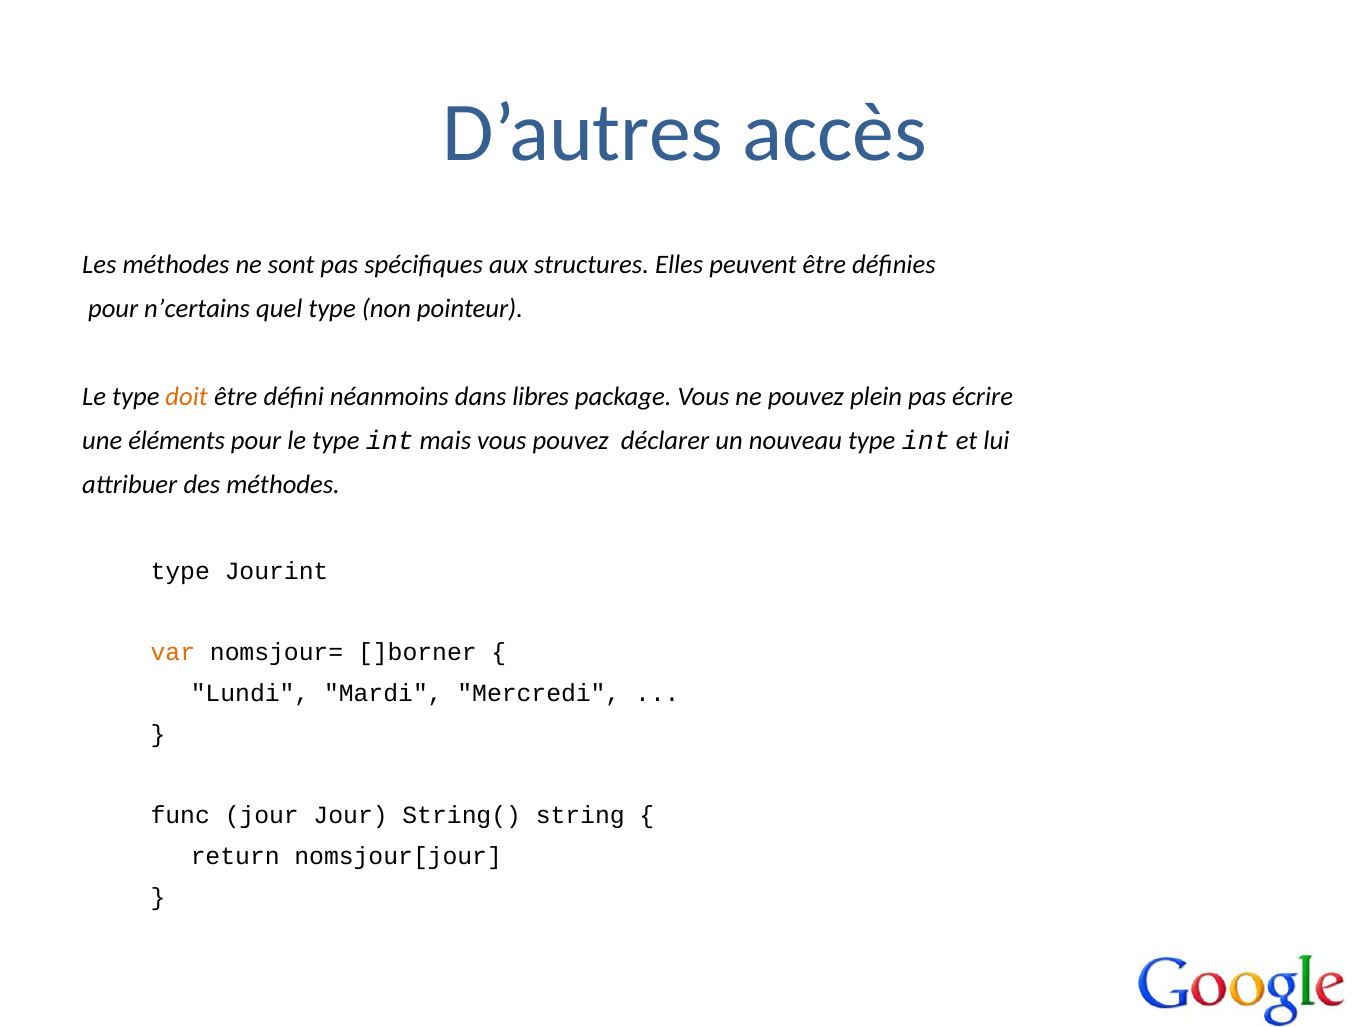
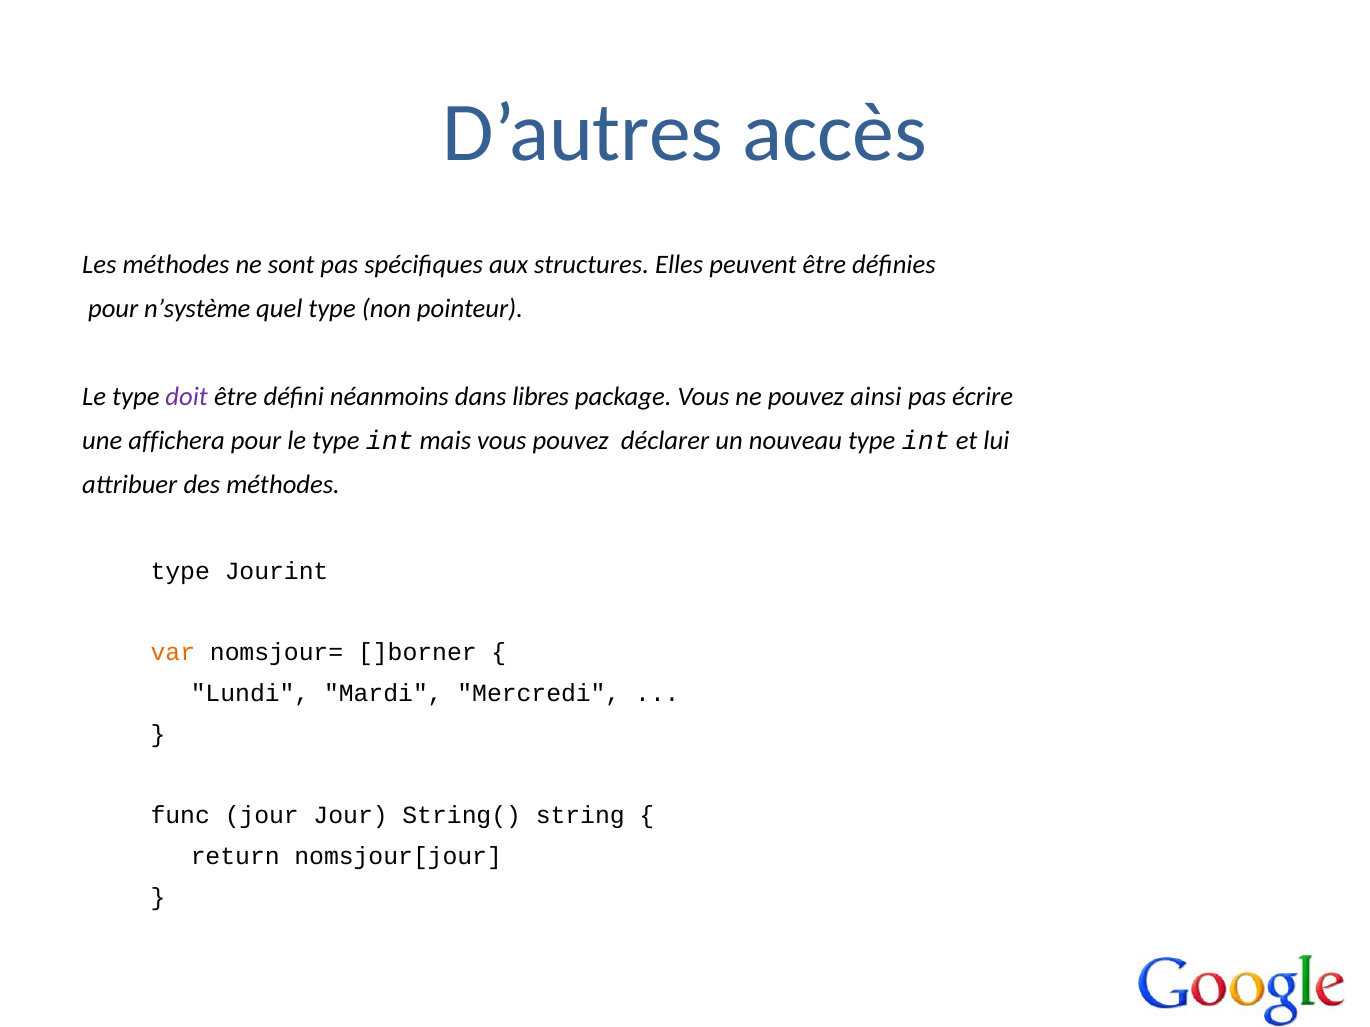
n’certains: n’certains -> n’système (197, 309)
doit colour: orange -> purple (187, 397)
plein: plein -> ainsi (876, 397)
éléments: éléments -> affichera (177, 441)
